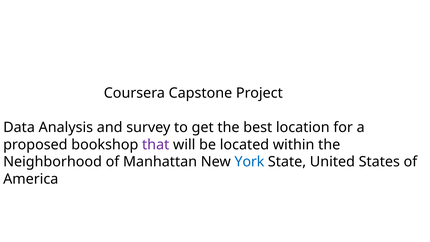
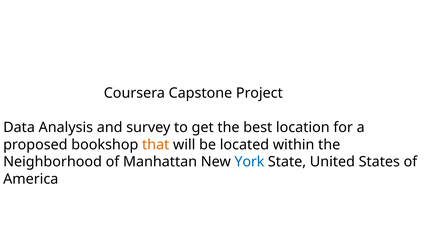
that colour: purple -> orange (156, 145)
